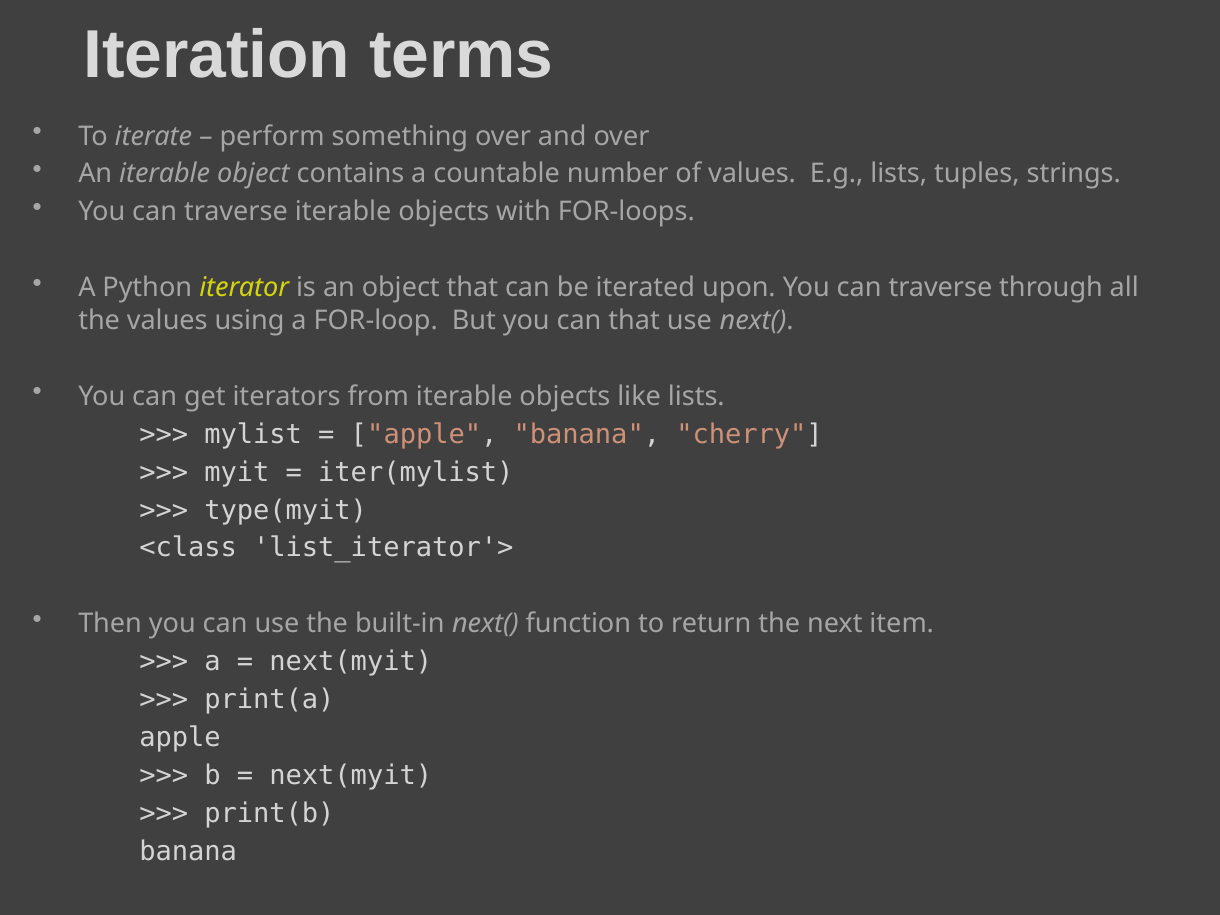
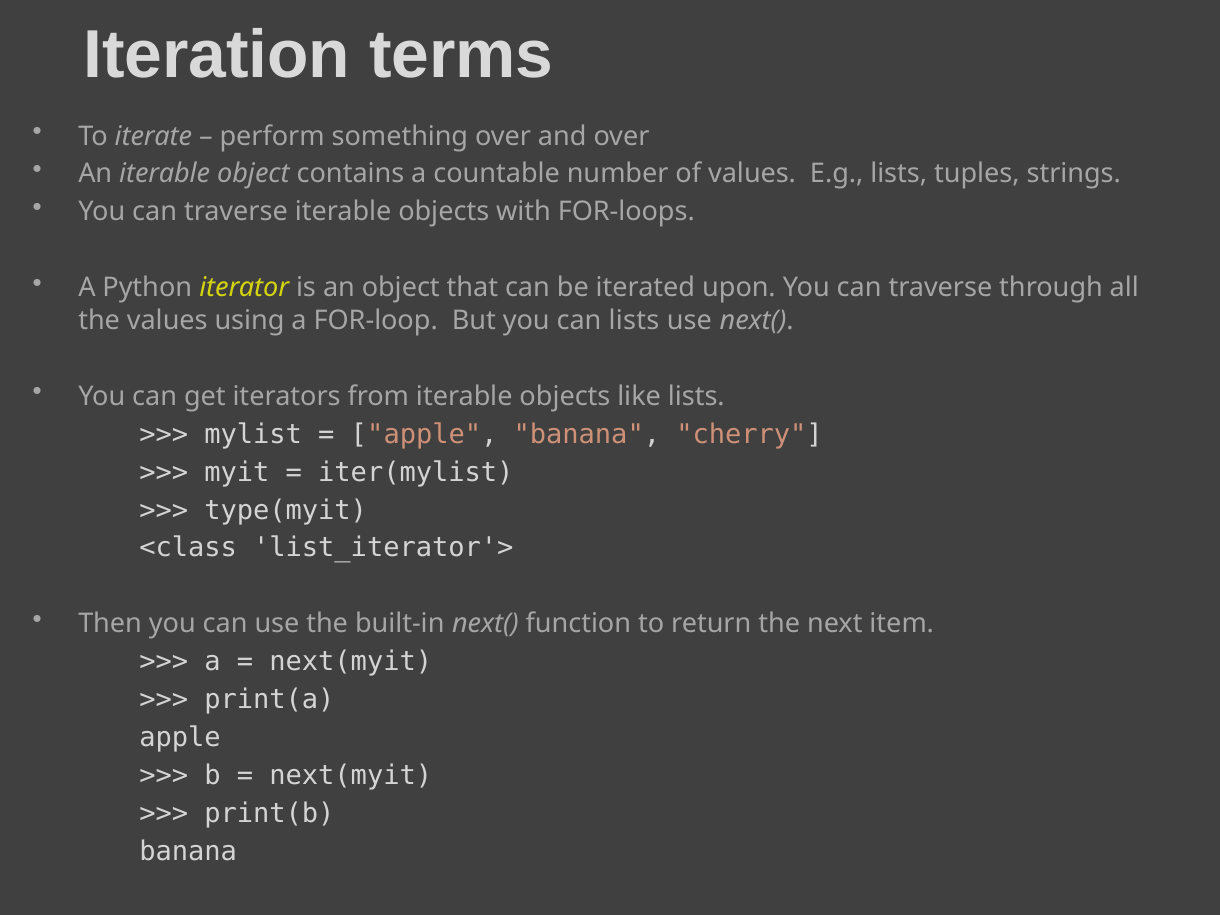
can that: that -> lists (634, 320)
